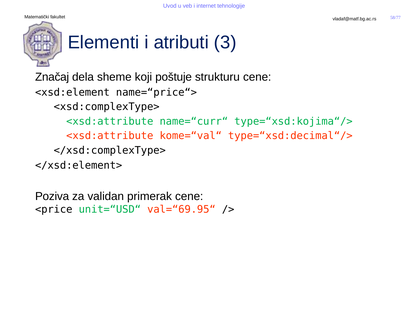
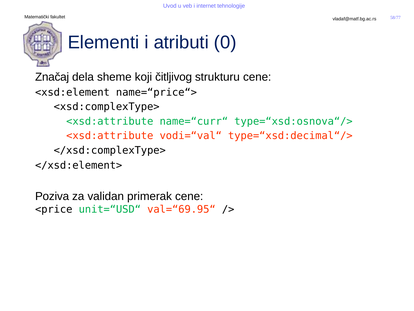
3: 3 -> 0 (225, 42)
poštuje: poštuje -> čitljivog (174, 77)
type=“xsd:kojima“/>: type=“xsd:kojima“/> -> type=“xsd:osnova“/> (293, 121)
kome=“val“: kome=“val“ -> vodi=“val“ (191, 136)
